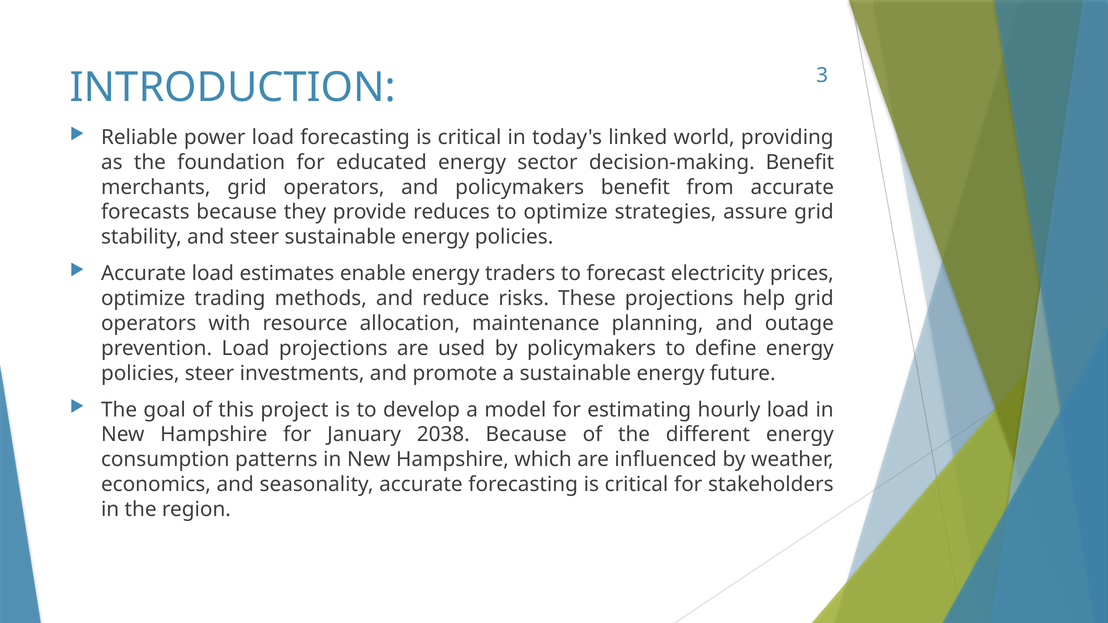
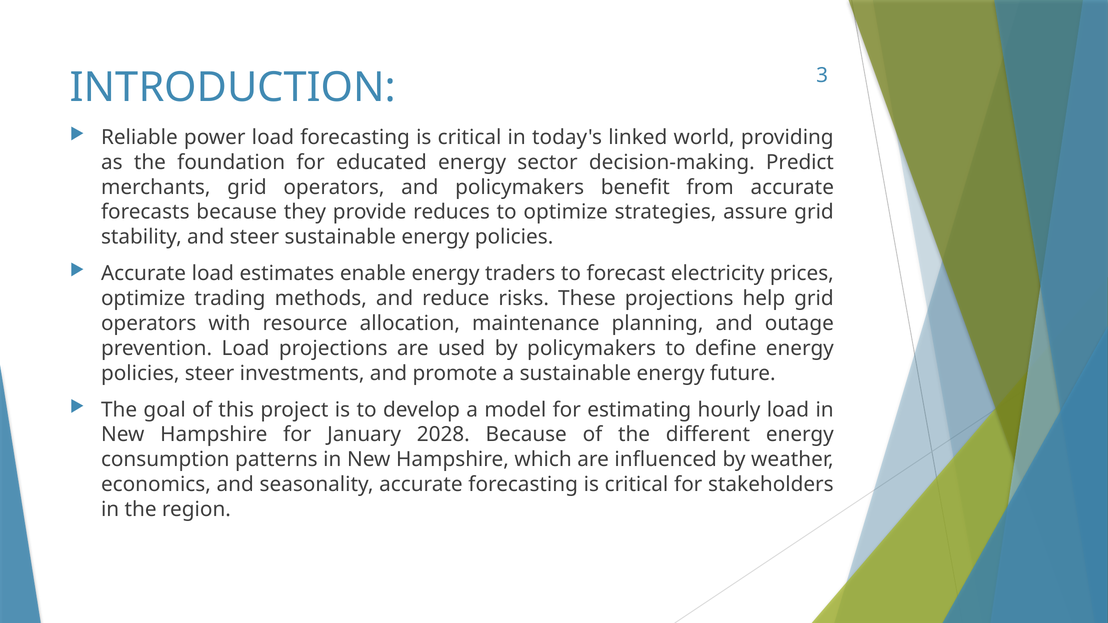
decision-making Benefit: Benefit -> Predict (800, 162)
2038: 2038 -> 2028 (443, 435)
